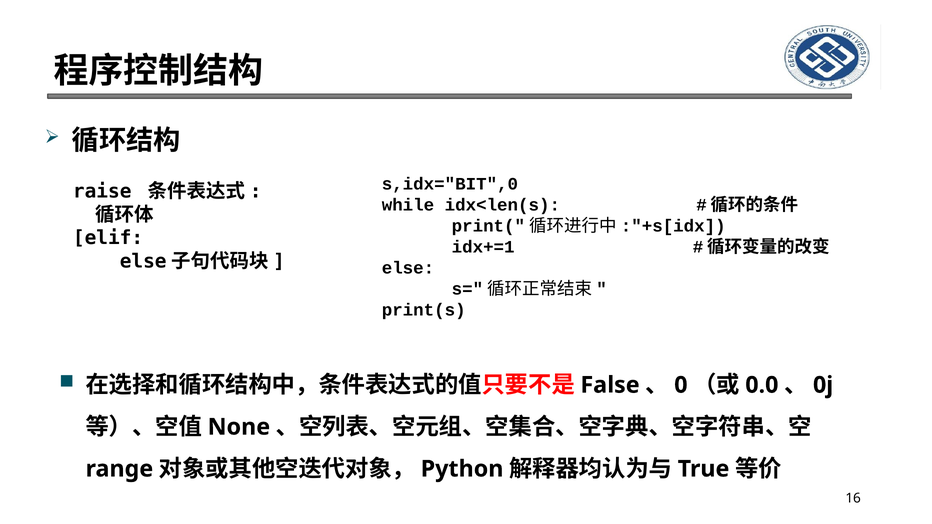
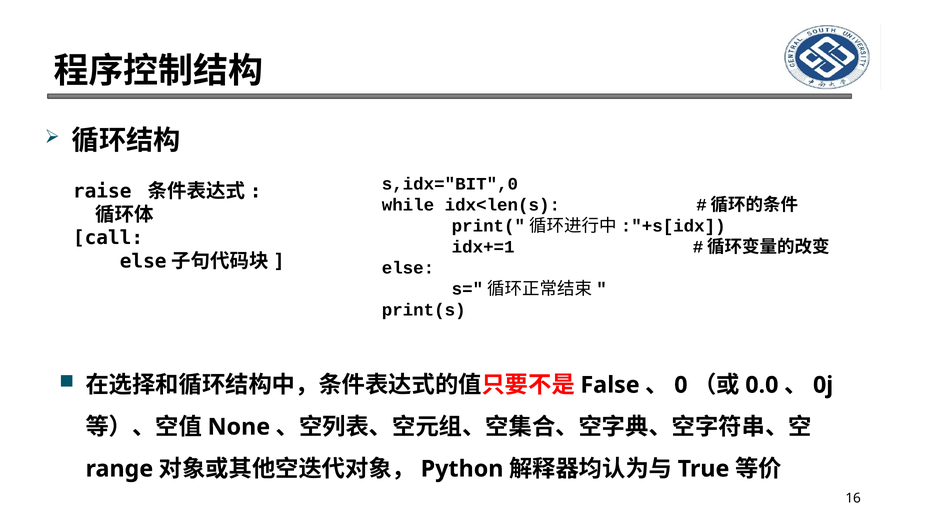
elif: elif -> call (108, 238)
